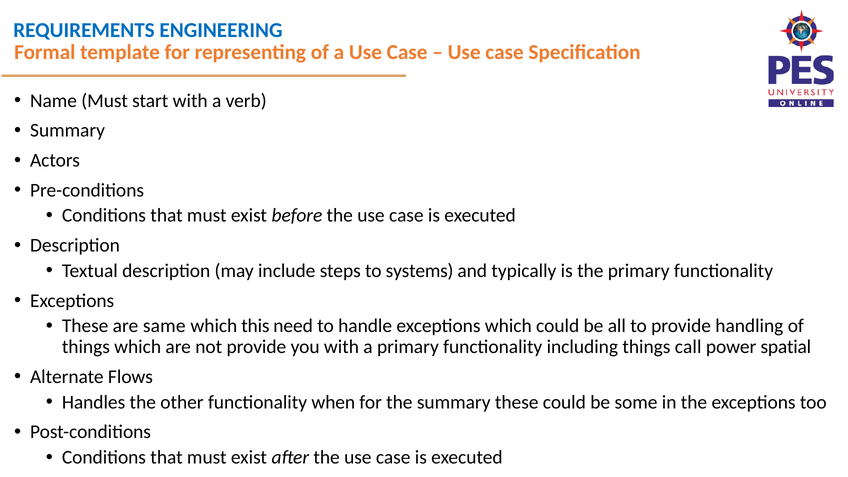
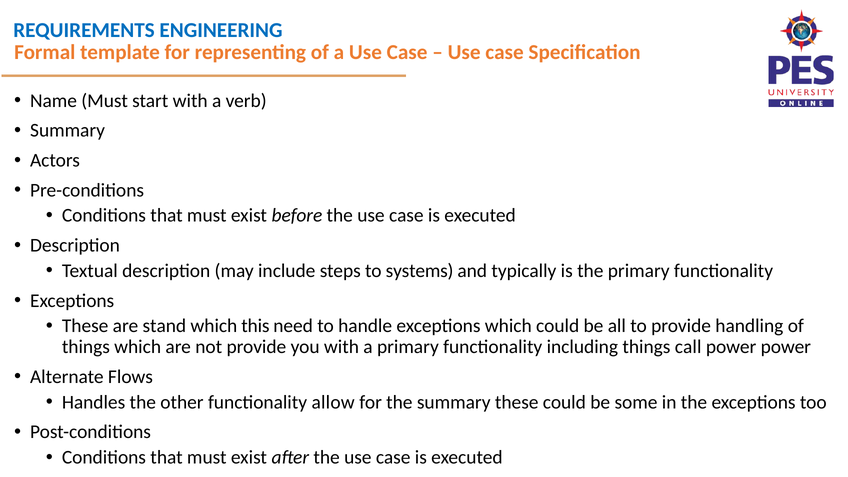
same: same -> stand (164, 326)
power spatial: spatial -> power (786, 347)
when: when -> allow (333, 402)
